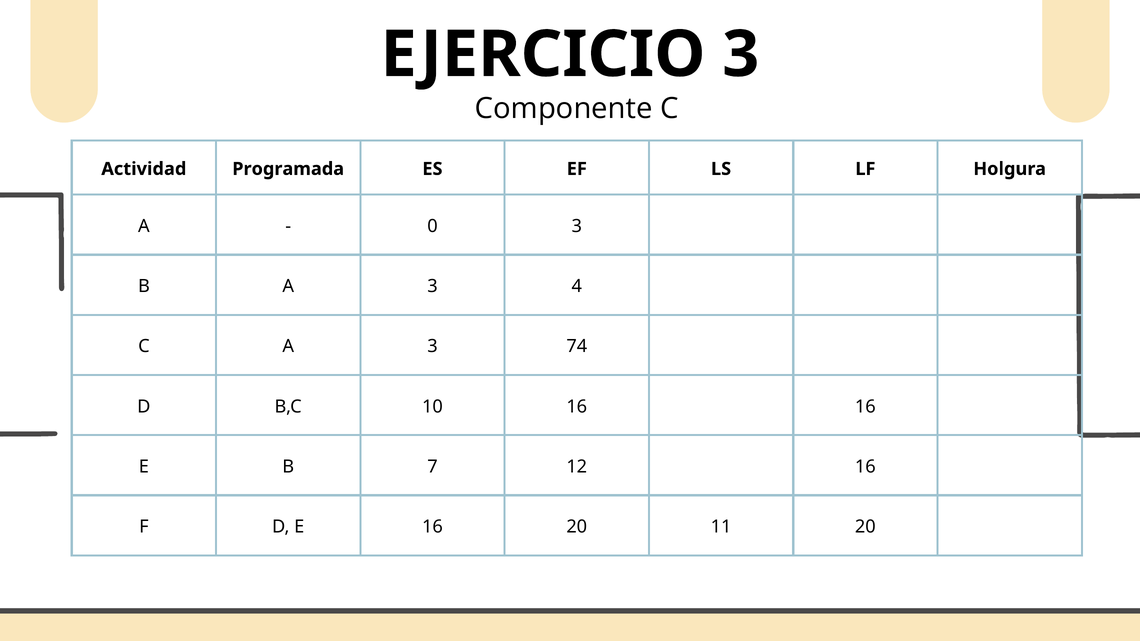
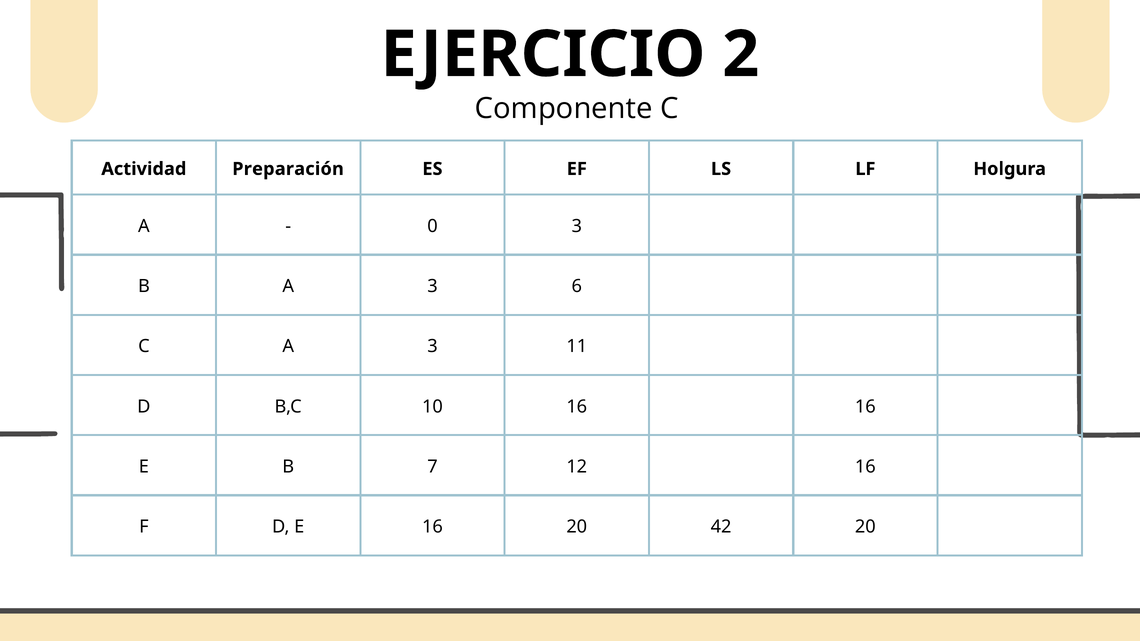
3: 3 -> 2 (741, 55)
Programada: Programada -> Preparación (288, 169)
4: 4 -> 6 (577, 286)
74: 74 -> 11 (577, 347)
11: 11 -> 42 (721, 527)
